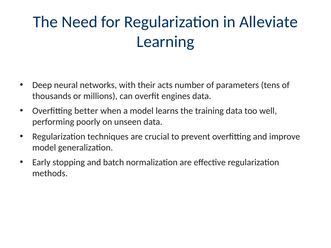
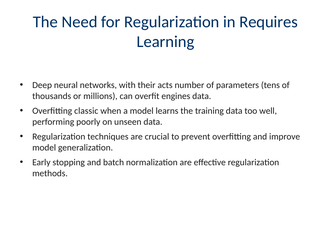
Alleviate: Alleviate -> Requires (269, 22)
better: better -> classic (86, 111)
